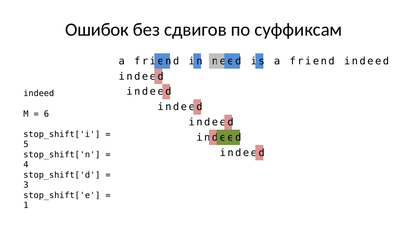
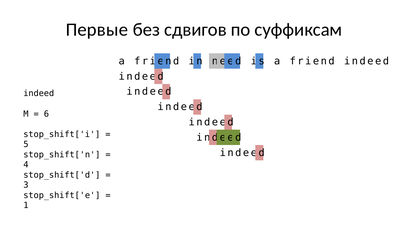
Ошибок: Ошибок -> Первые (97, 30)
